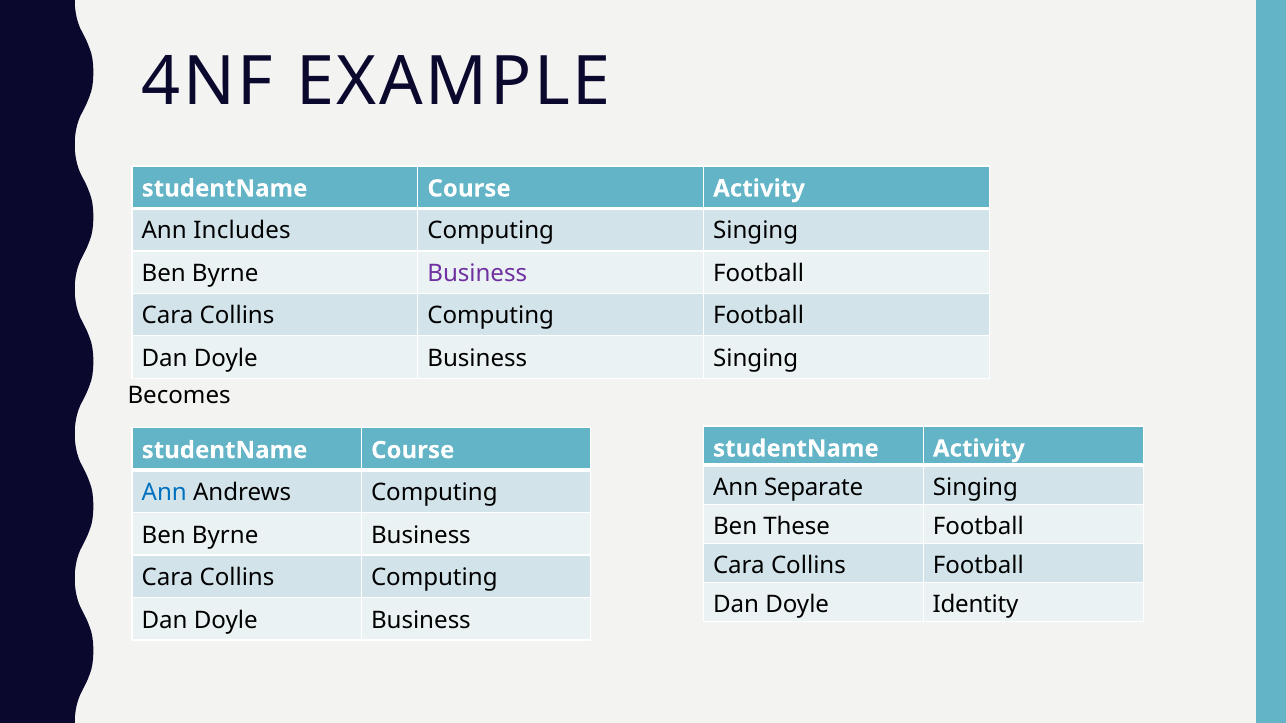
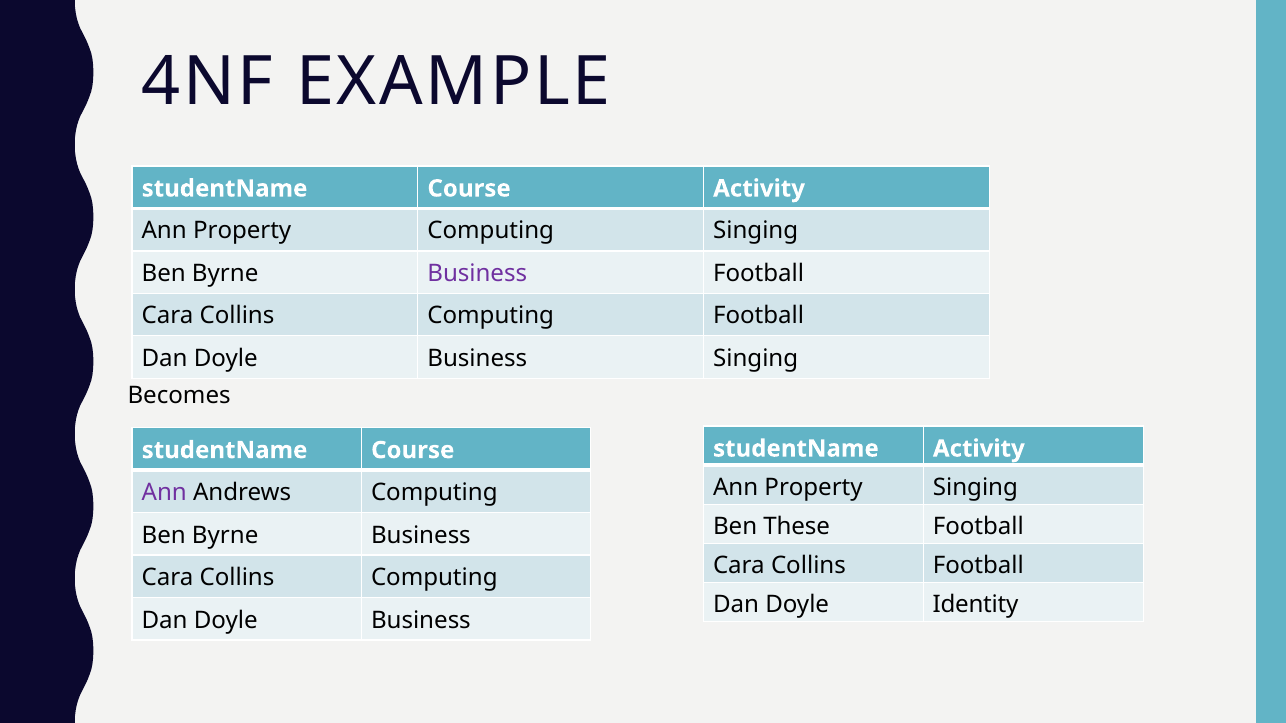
Includes: Includes -> Property (242, 231)
Separate: Separate -> Property (814, 488)
Ann colour: blue -> purple (164, 493)
